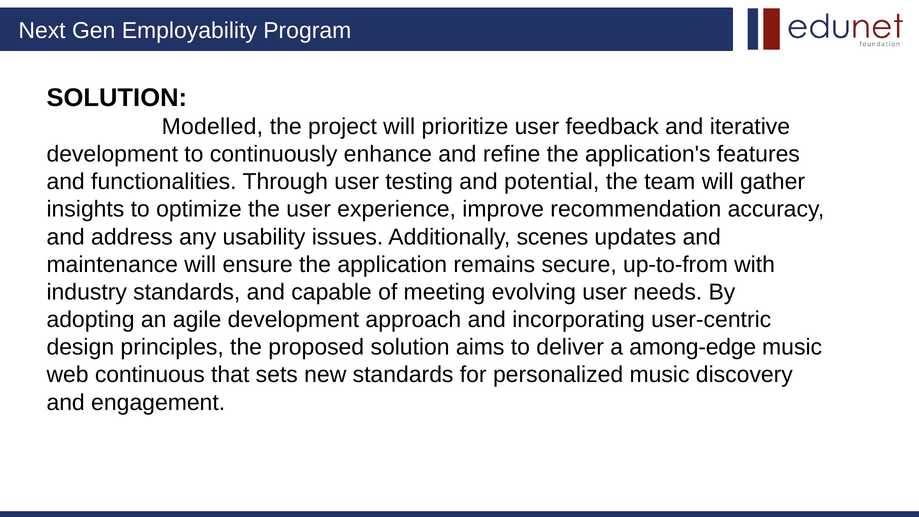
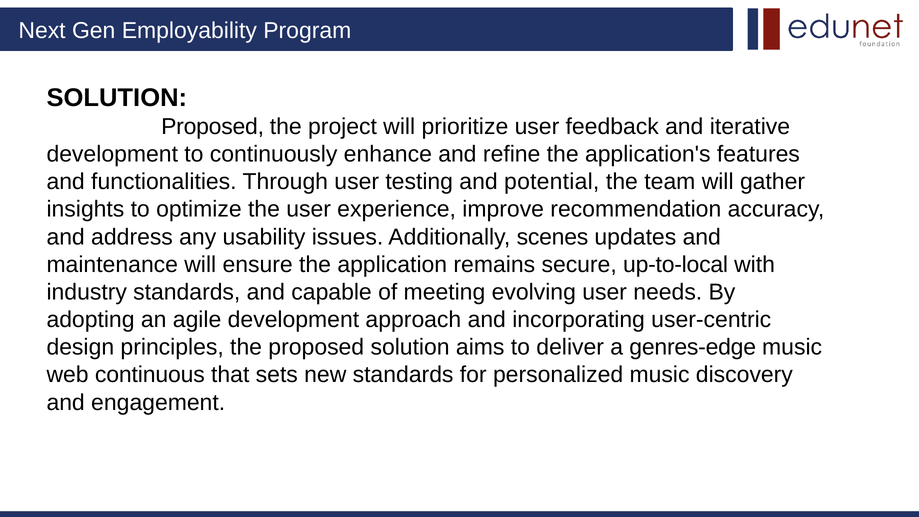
Modelled: Modelled -> Proposed (213, 127)
up-to-from: up-to-from -> up-to-local (676, 265)
among-edge: among-edge -> genres-edge (693, 347)
